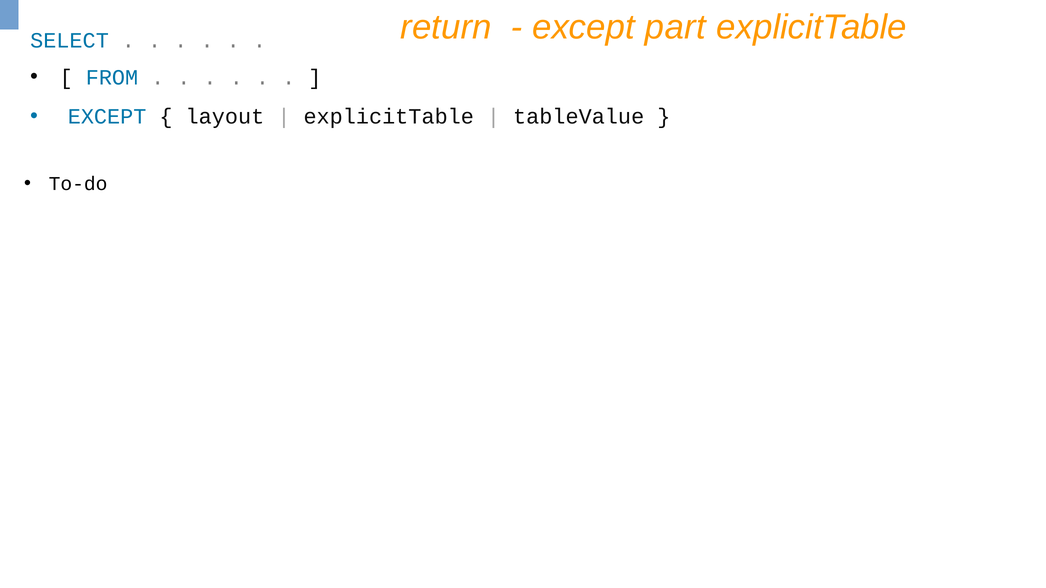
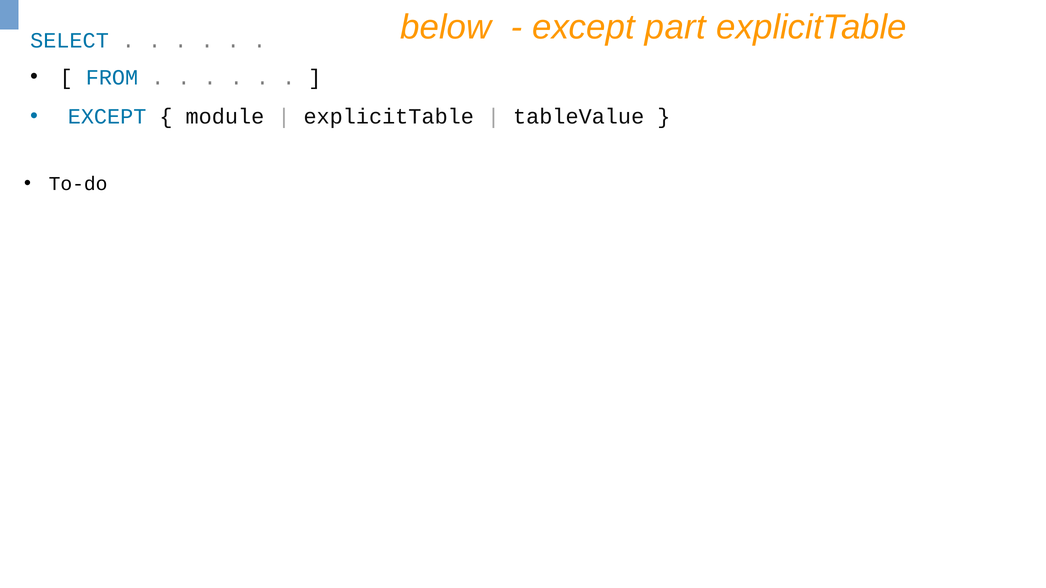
return: return -> below (446, 27)
layout: layout -> module (225, 117)
